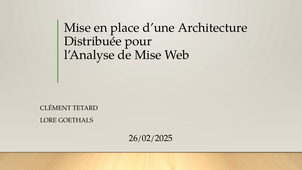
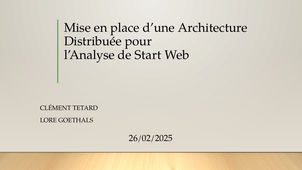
de Mise: Mise -> Start (148, 55)
